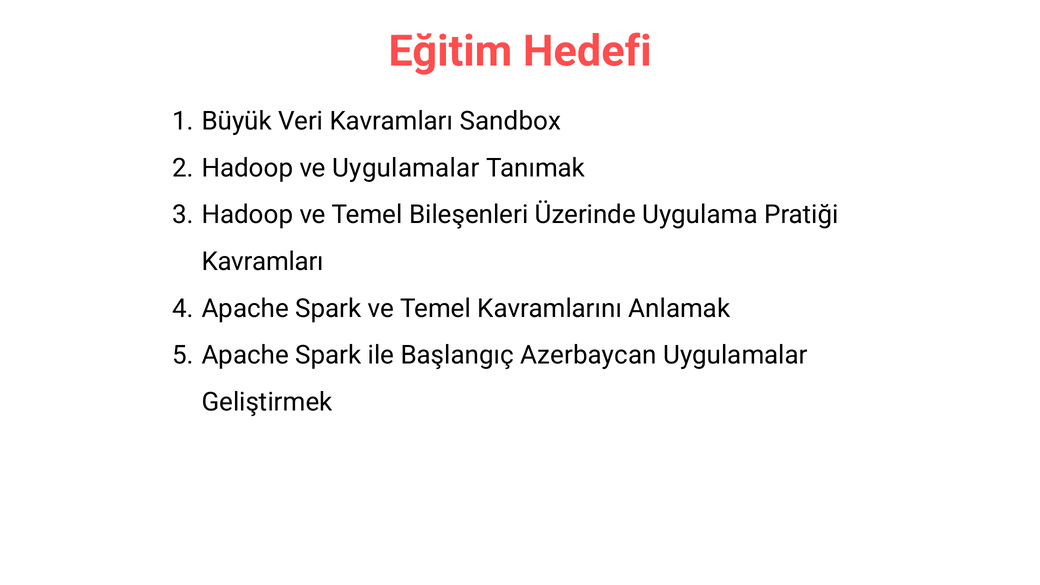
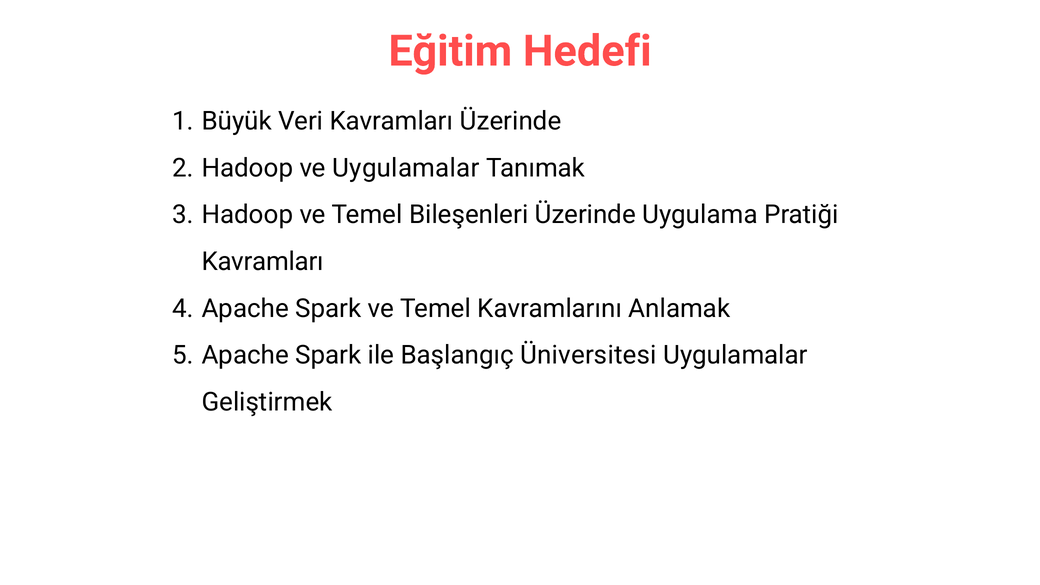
Kavramları Sandbox: Sandbox -> Üzerinde (511, 121)
Azerbaycan: Azerbaycan -> Üniversitesi (588, 355)
